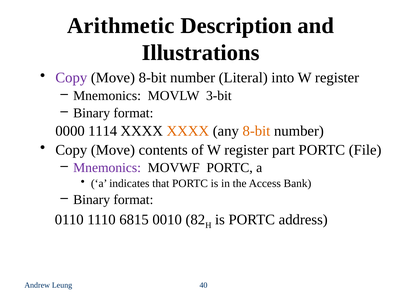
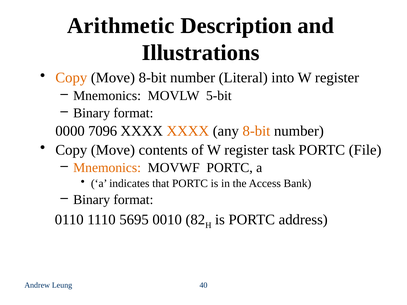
Copy colour: purple -> orange (71, 78)
3-bit: 3-bit -> 5-bit (219, 96)
1114: 1114 -> 7096 (103, 131)
part: part -> task (284, 150)
Mnemonics colour: purple -> orange (107, 168)
6815: 6815 -> 5695 (134, 220)
